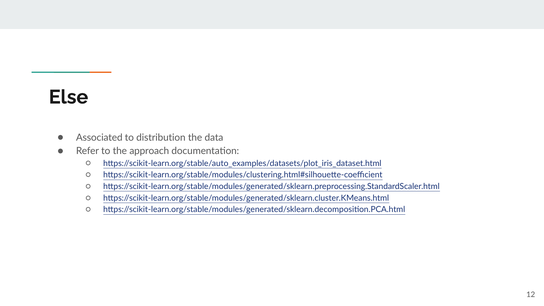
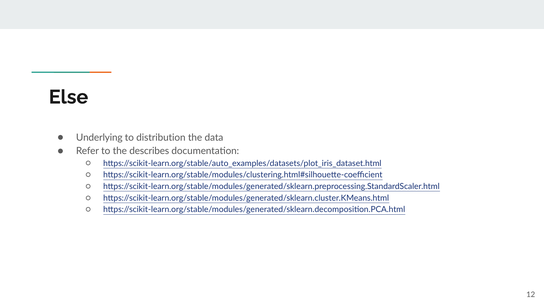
Associated: Associated -> Underlying (99, 137)
approach: approach -> describes (149, 151)
